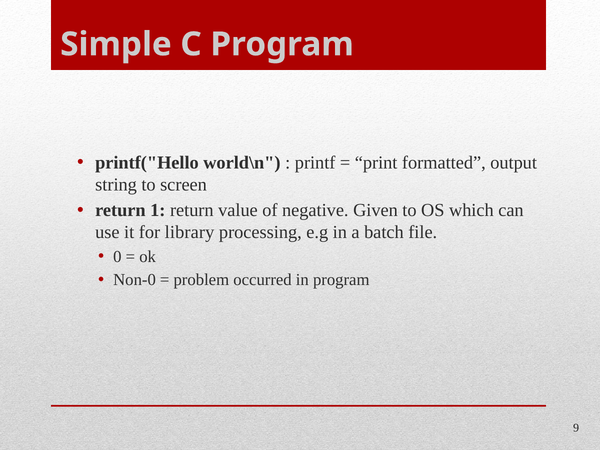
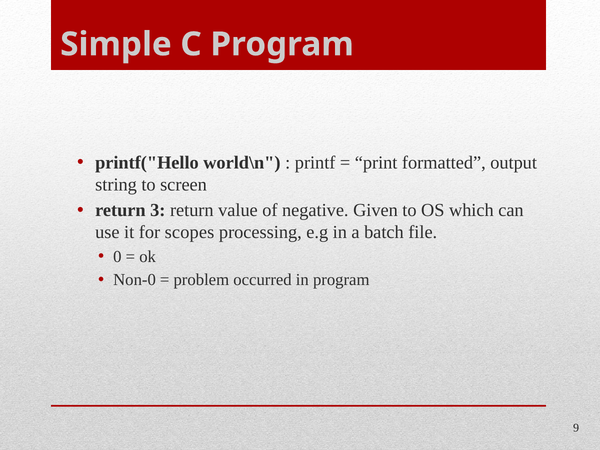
1: 1 -> 3 (158, 210)
library: library -> scopes (190, 232)
